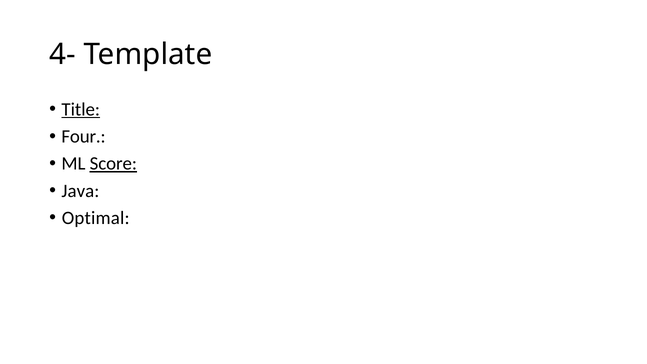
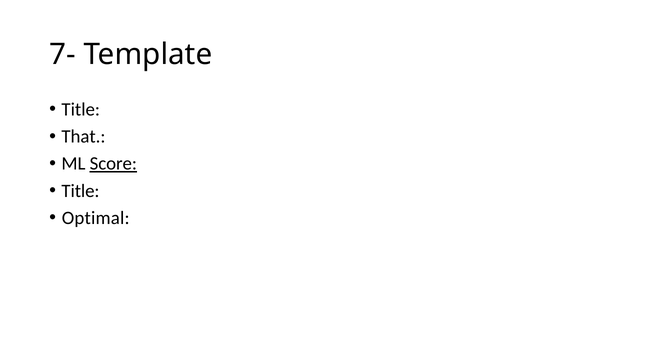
4-: 4- -> 7- (63, 54)
Title underline: present -> none (81, 109)
Four: Four -> That (83, 137)
Java: Java -> Title (80, 191)
